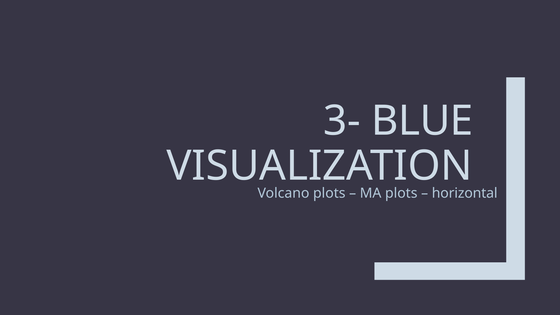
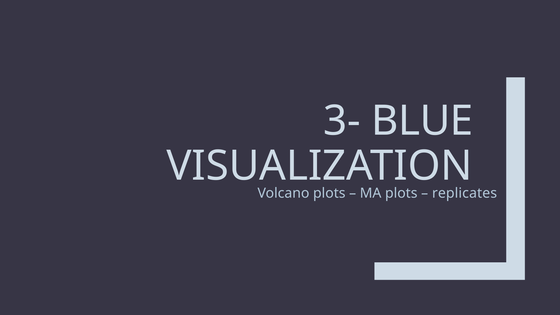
horizontal: horizontal -> replicates (465, 193)
